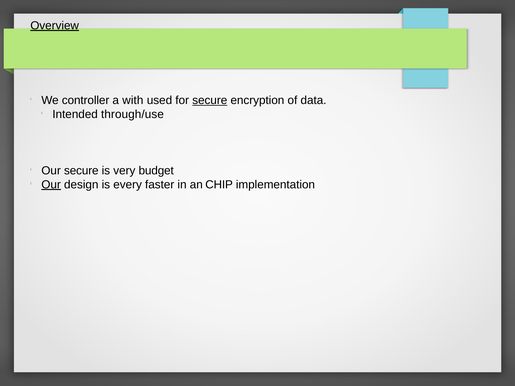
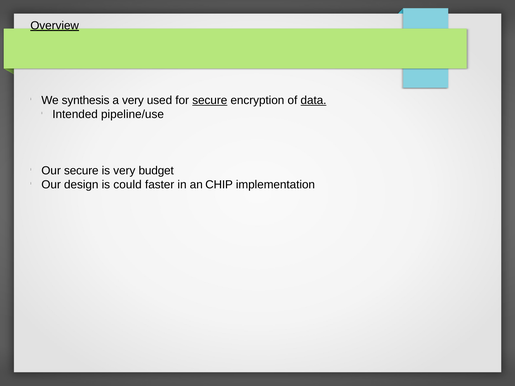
controller: controller -> synthesis (86, 100)
a with: with -> very (133, 100)
data underline: none -> present (314, 100)
through/use: through/use -> pipeline/use (132, 115)
Our underline: present -> none (51, 185)
every: every -> could (128, 185)
